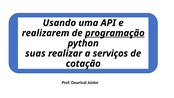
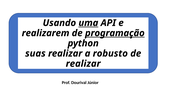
uma underline: none -> present (88, 23)
serviços: serviços -> robusto (110, 53)
cotação: cotação -> realizar (83, 64)
